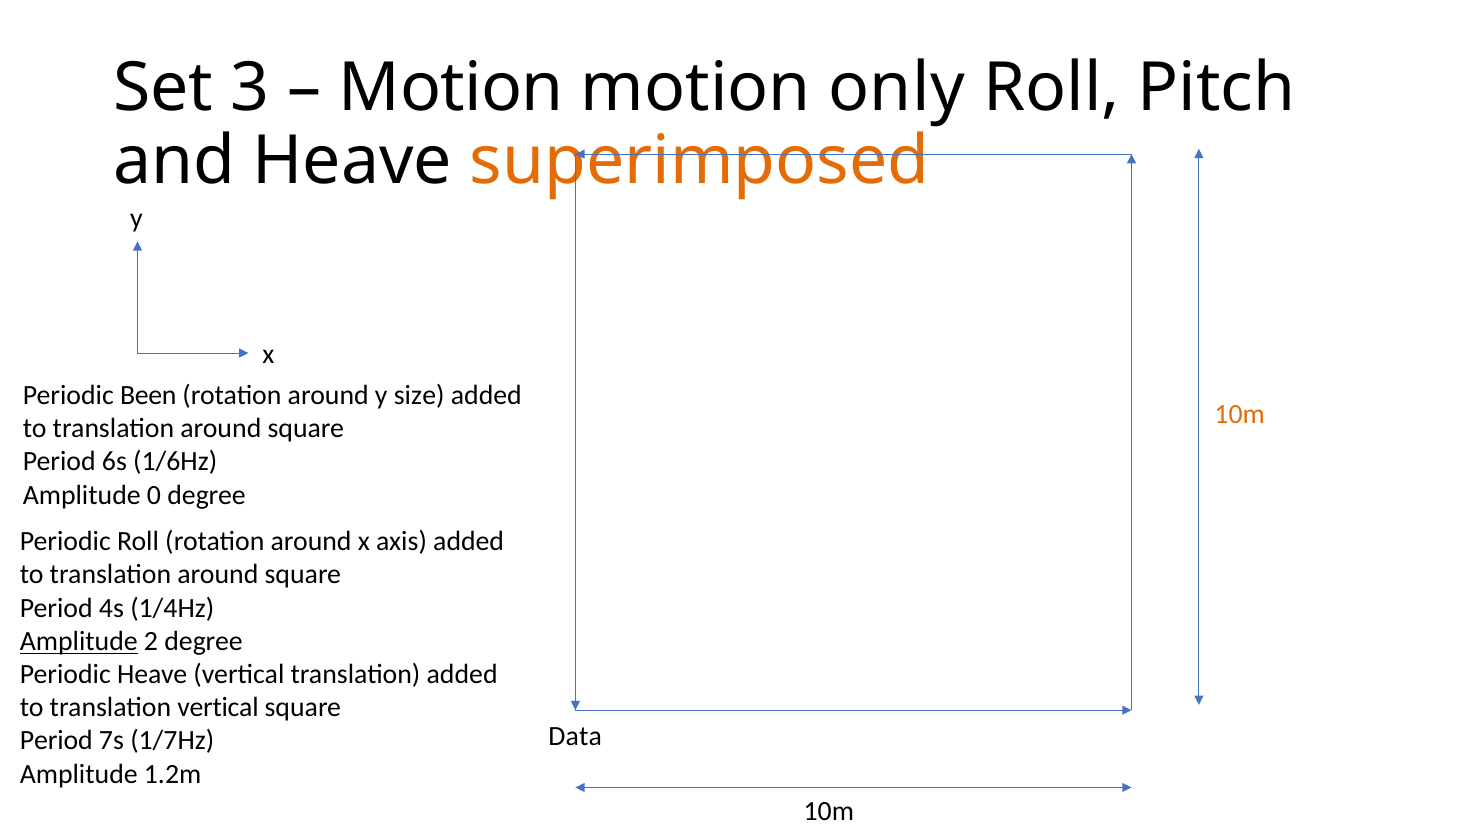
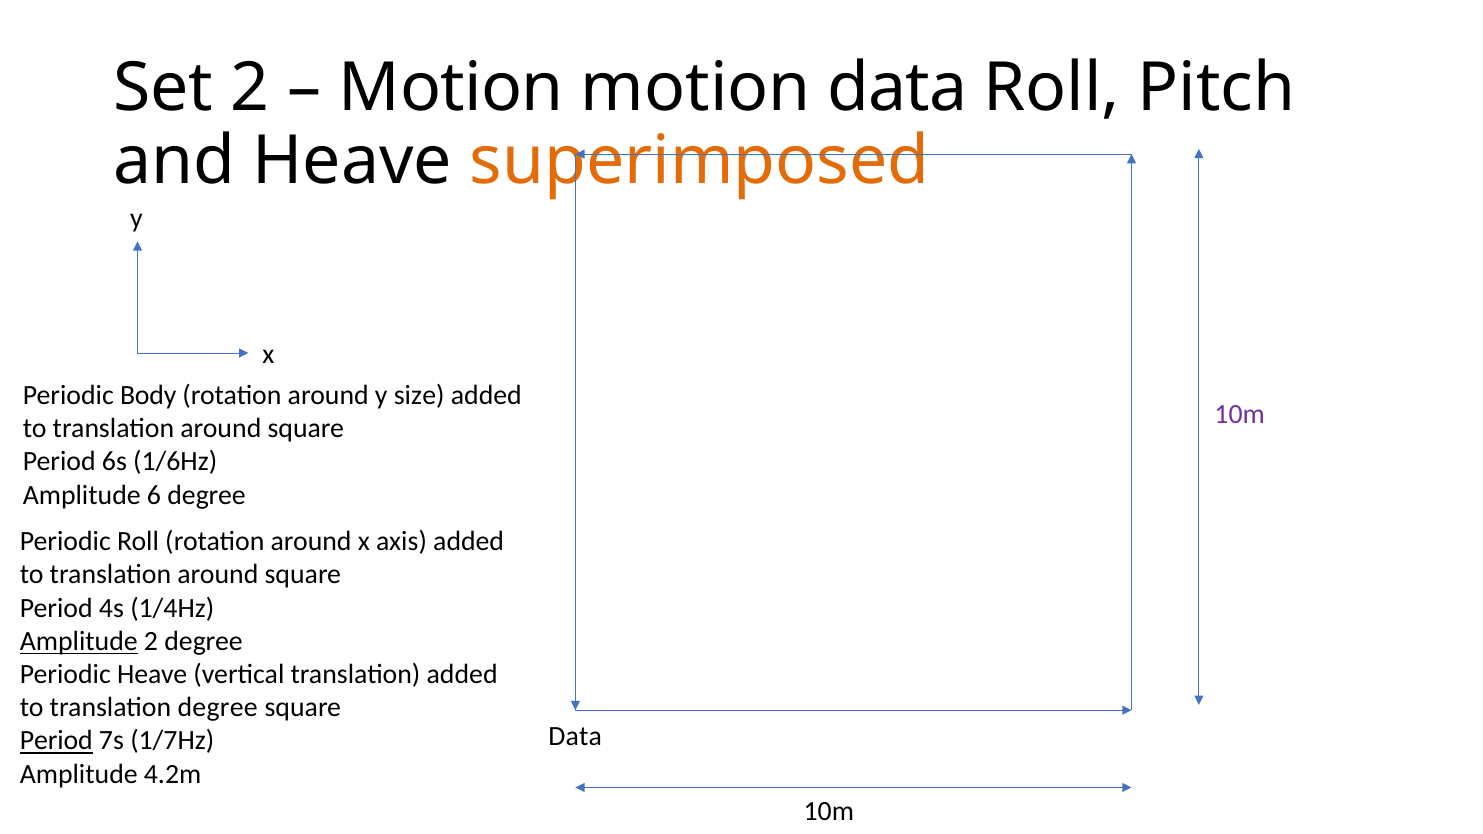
Set 3: 3 -> 2 (250, 88)
motion only: only -> data (897, 88)
Been: Been -> Body (148, 395)
10m colour: orange -> purple (1240, 415)
0: 0 -> 6 (154, 495)
translation vertical: vertical -> degree (218, 708)
Period underline: none -> present (56, 741)
1.2m: 1.2m -> 4.2m (173, 774)
